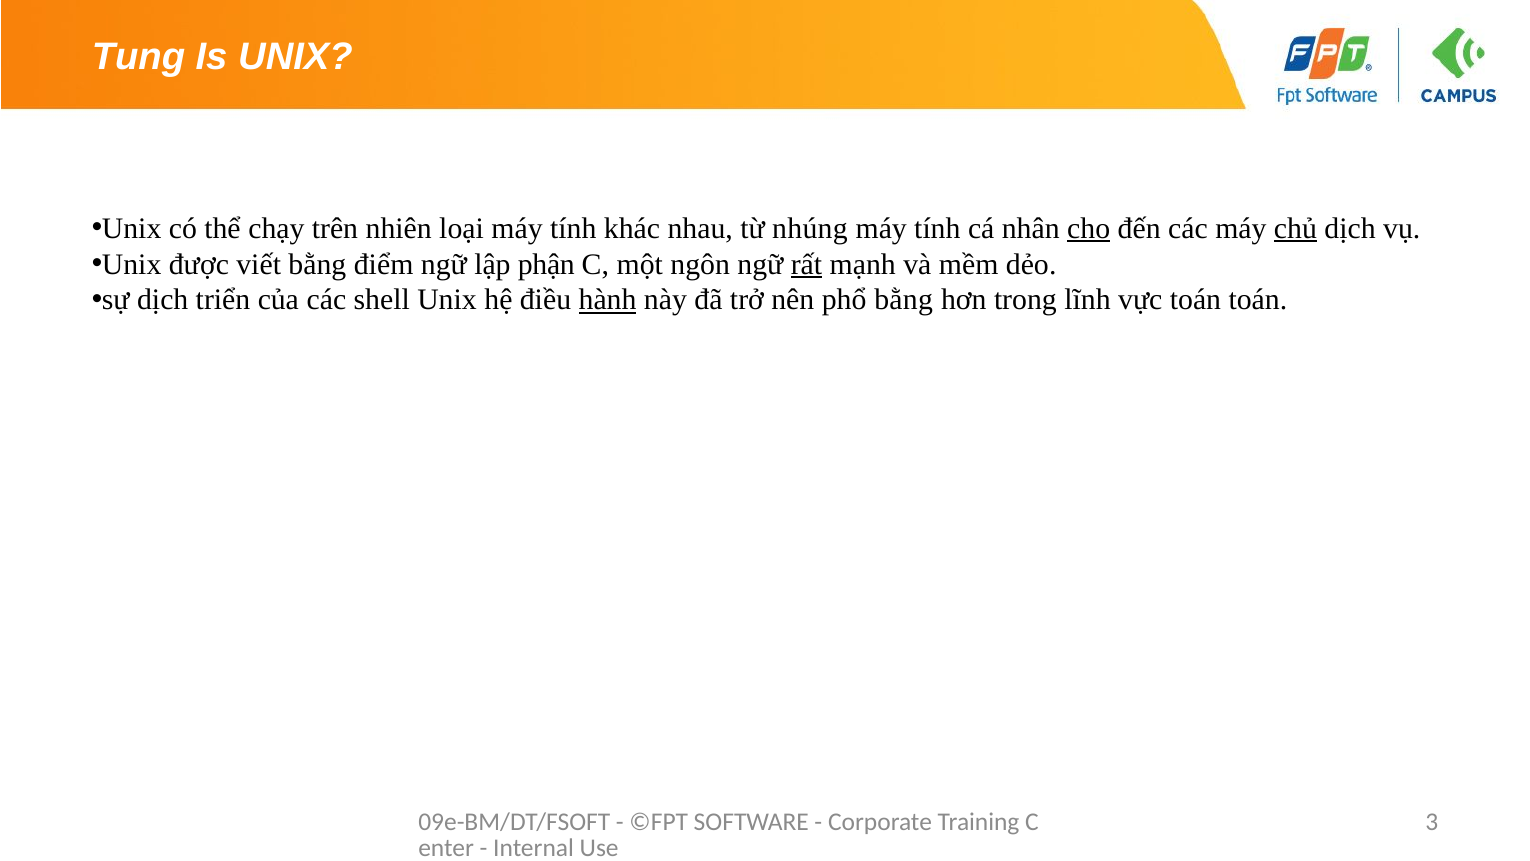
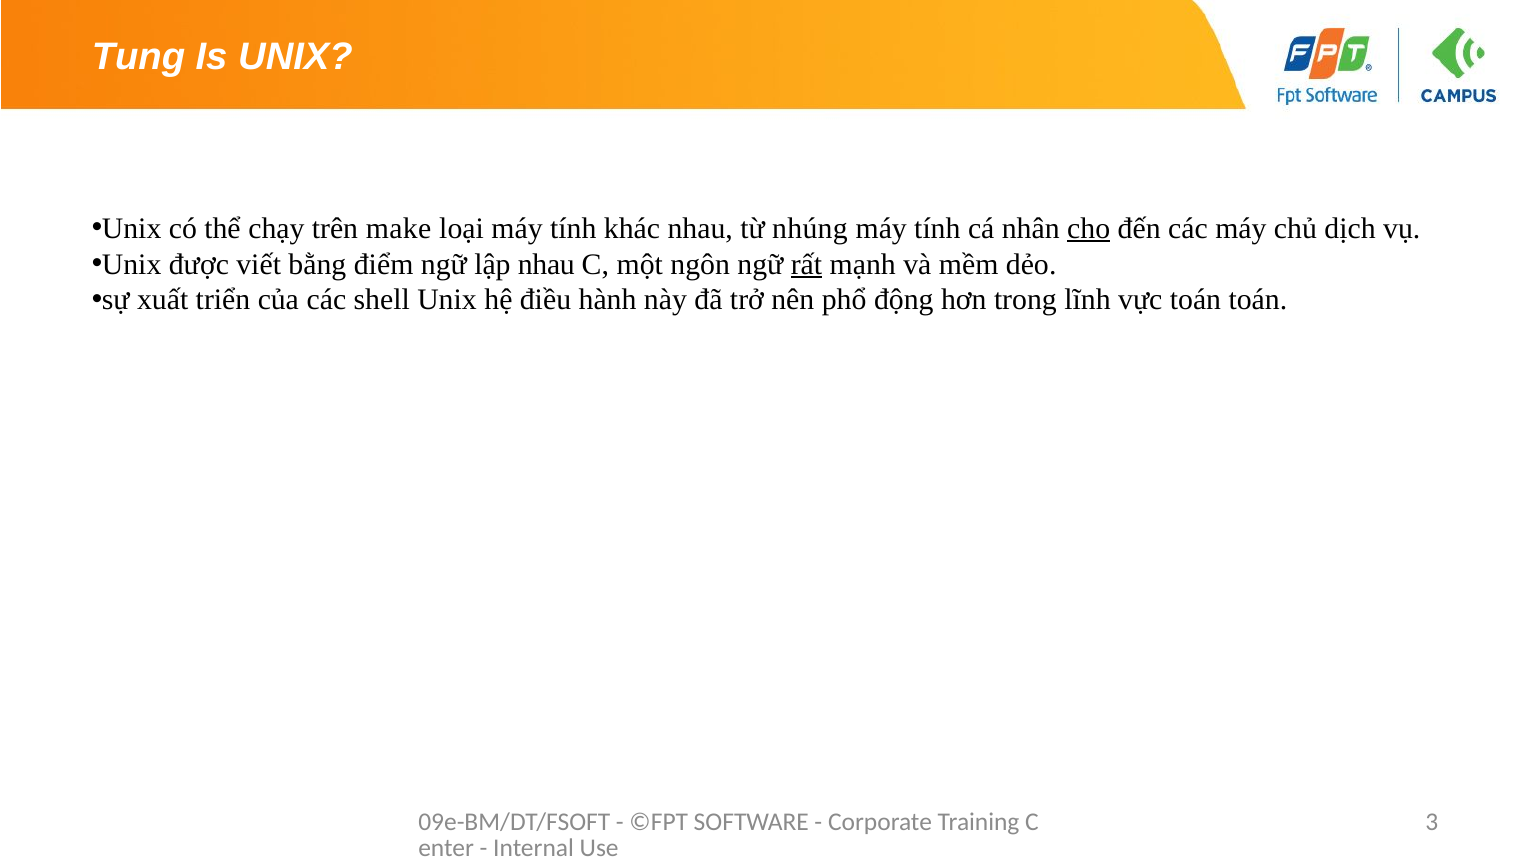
nhiên: nhiên -> make (399, 228)
chủ underline: present -> none (1295, 228)
lập phận: phận -> nhau (546, 264)
sự dịch: dịch -> xuất (163, 300)
hành underline: present -> none (608, 300)
phổ bằng: bằng -> động (904, 300)
